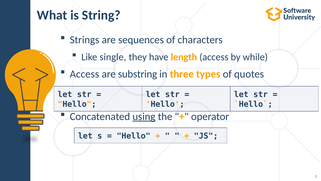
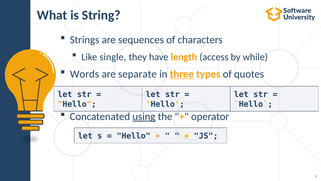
Access: Access -> Words (84, 74)
substring: substring -> separate (137, 74)
three underline: none -> present (182, 74)
